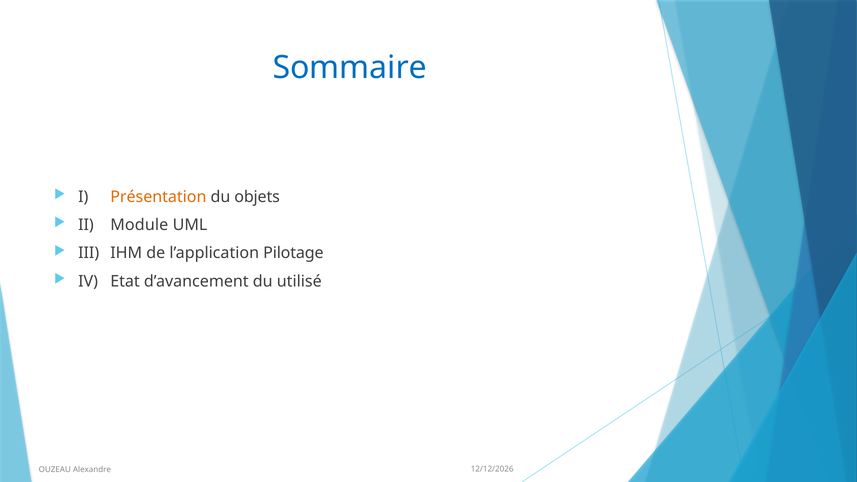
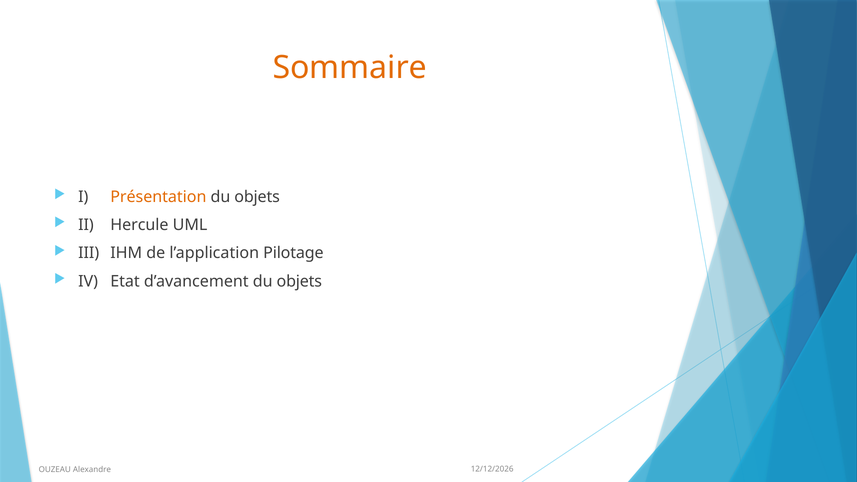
Sommaire colour: blue -> orange (350, 68)
Module: Module -> Hercule (139, 225)
d’avancement du utilisé: utilisé -> objets (299, 281)
